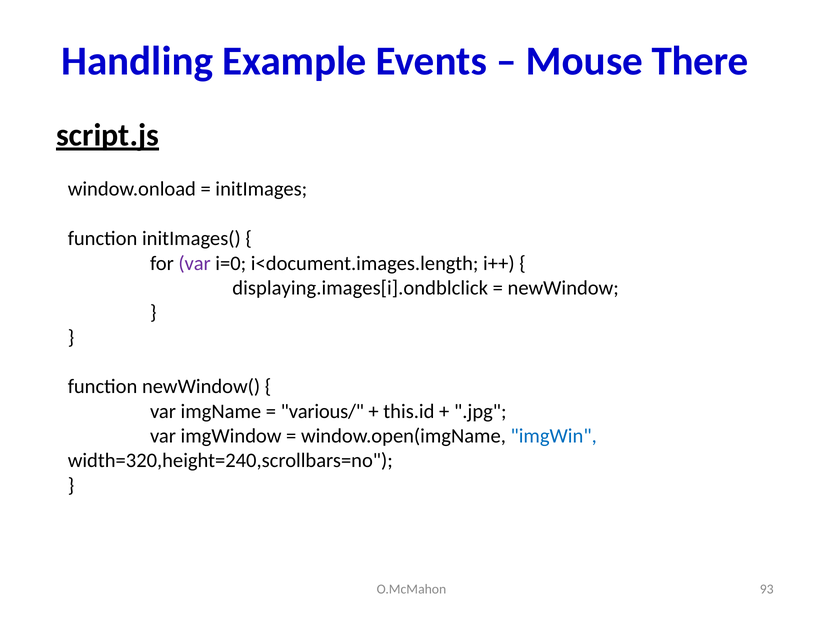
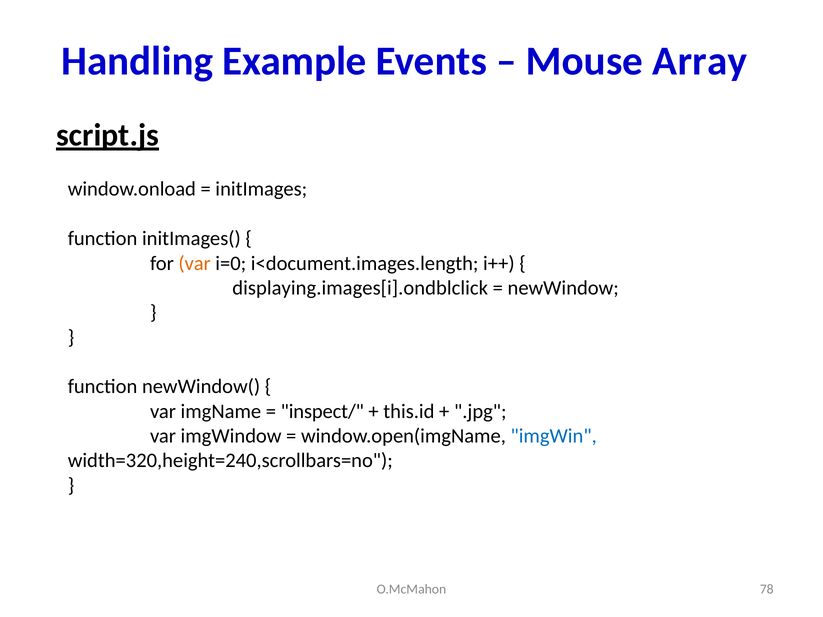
There: There -> Array (700, 61)
var colour: purple -> orange (195, 263)
various/: various/ -> inspect/ (322, 411)
93: 93 -> 78 (767, 589)
